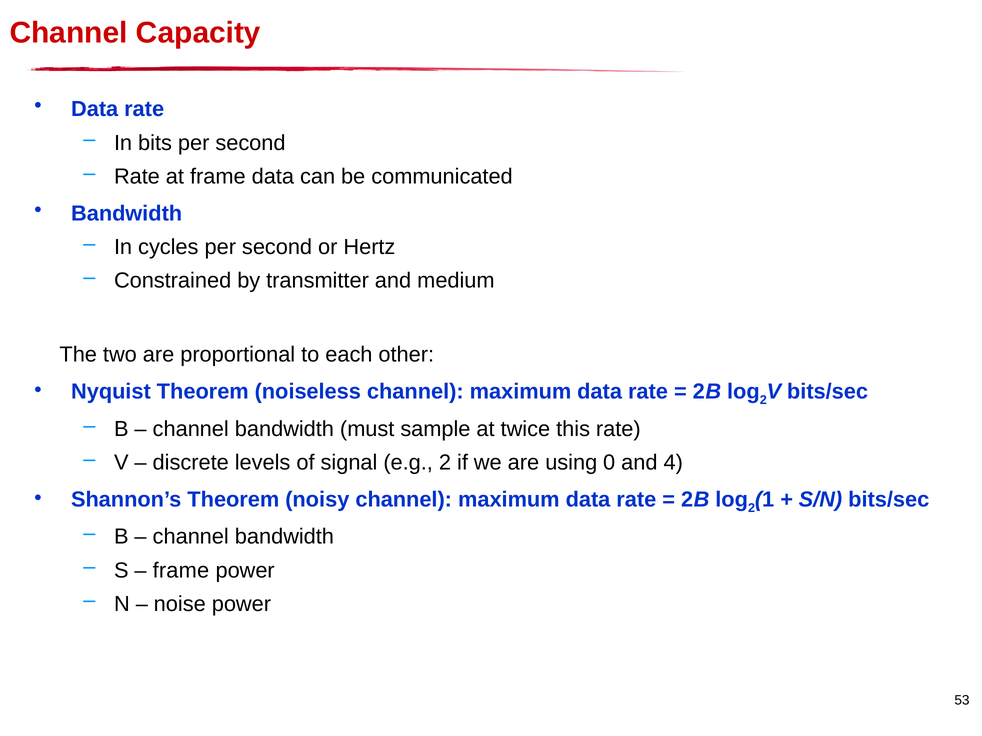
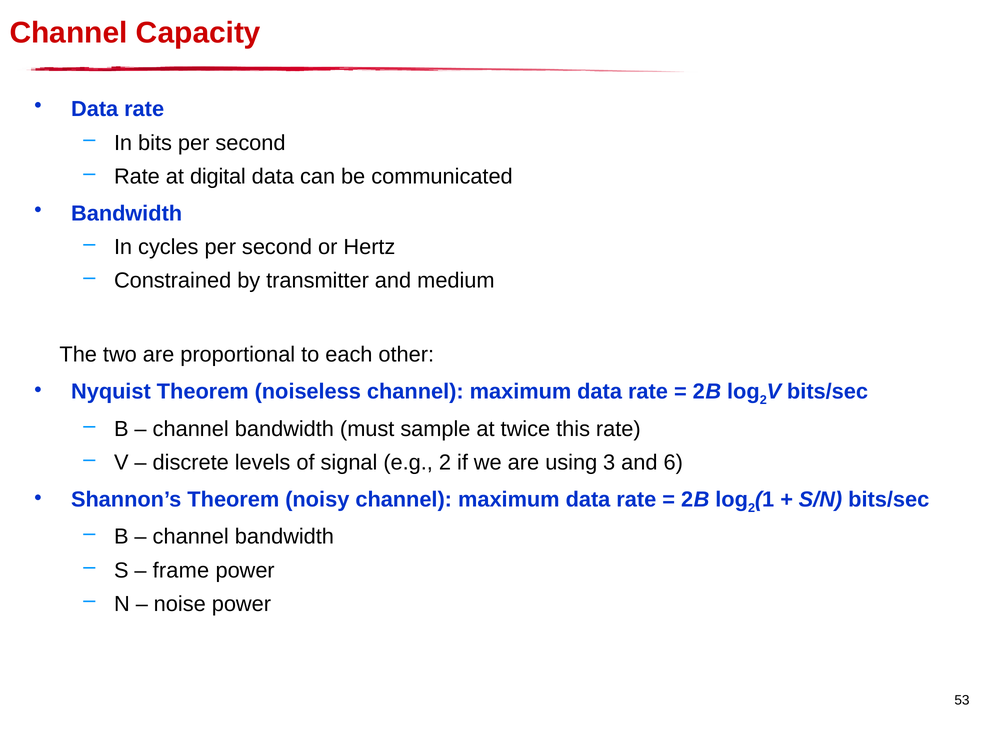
at frame: frame -> digital (218, 177)
0: 0 -> 3 (609, 463)
4: 4 -> 6 (673, 463)
